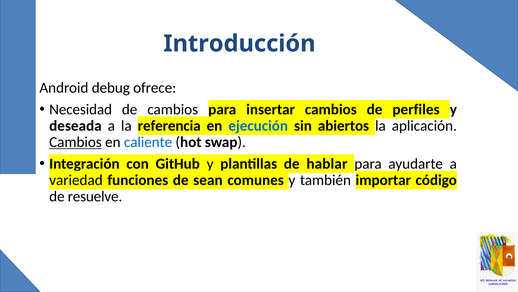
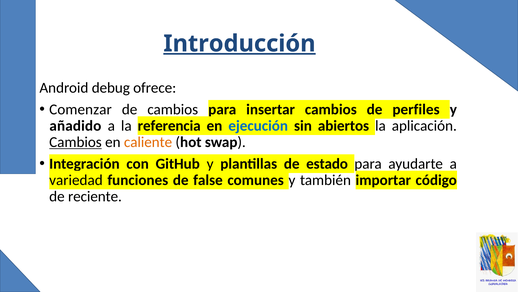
Introducción underline: none -> present (239, 44)
Necesidad: Necesidad -> Comenzar (81, 109)
deseada: deseada -> añadido (75, 126)
caliente colour: blue -> orange (148, 142)
hablar: hablar -> estado (327, 164)
sean: sean -> false (208, 180)
resuelve: resuelve -> reciente (95, 196)
